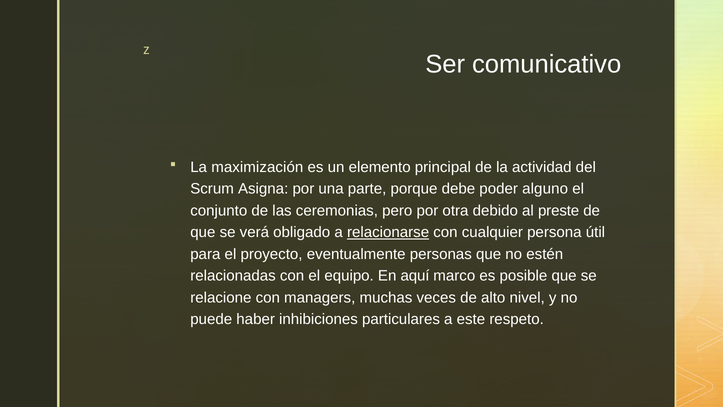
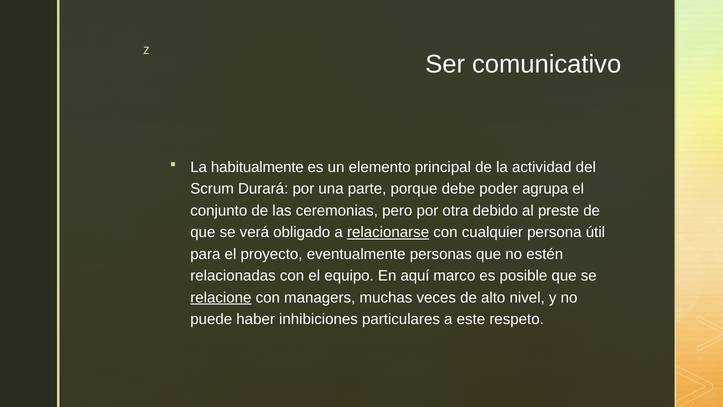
maximización: maximización -> habitualmente (257, 167)
Asigna: Asigna -> Durará (263, 189)
alguno: alguno -> agrupa (545, 189)
relacione underline: none -> present (221, 297)
